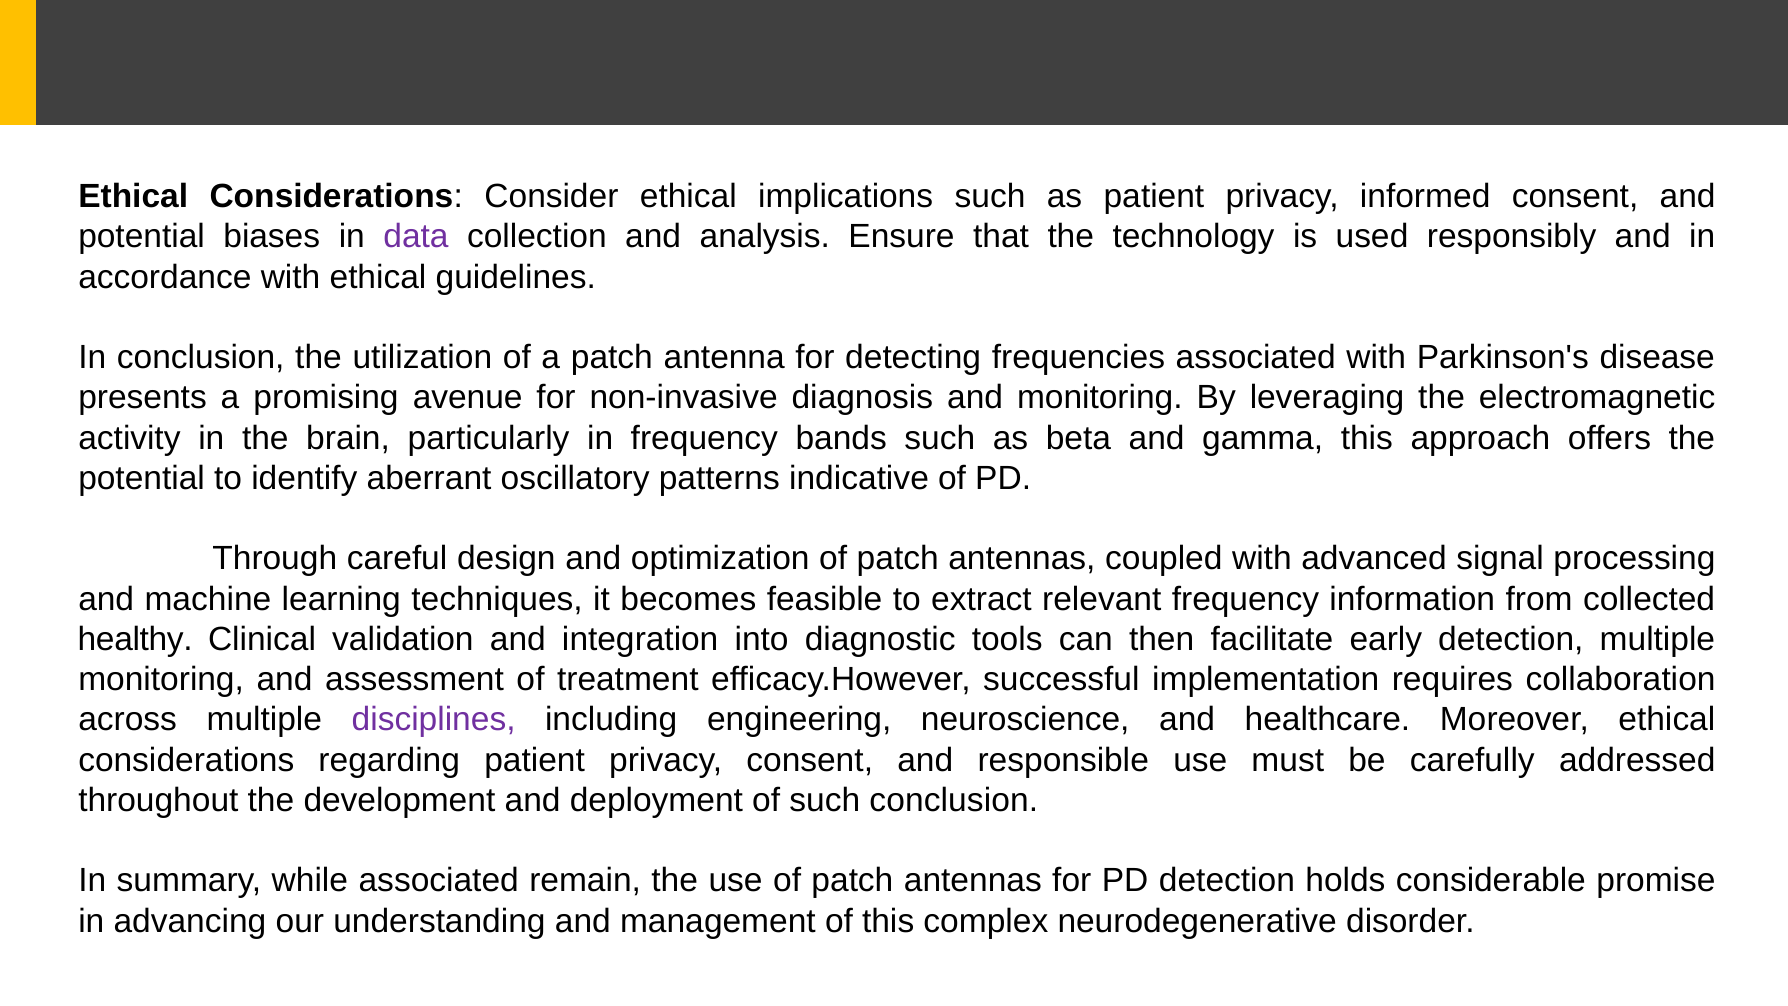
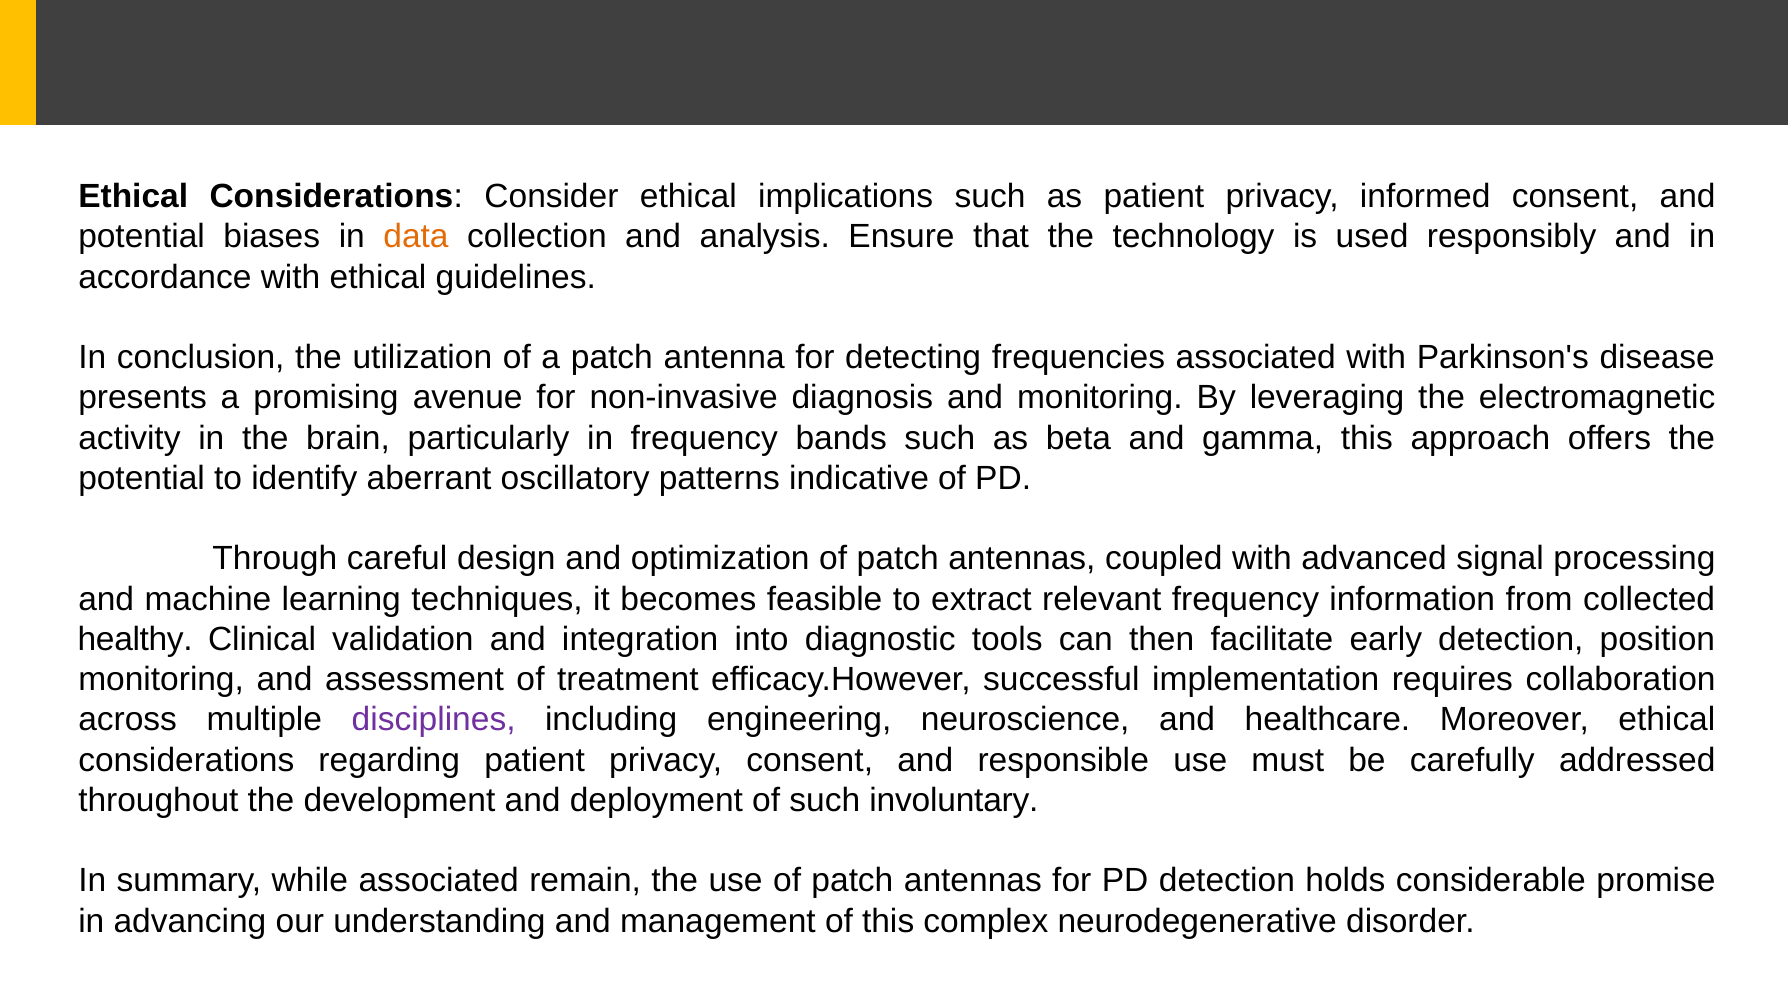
data colour: purple -> orange (416, 237)
detection multiple: multiple -> position (1657, 639)
such conclusion: conclusion -> involuntary (954, 800)
